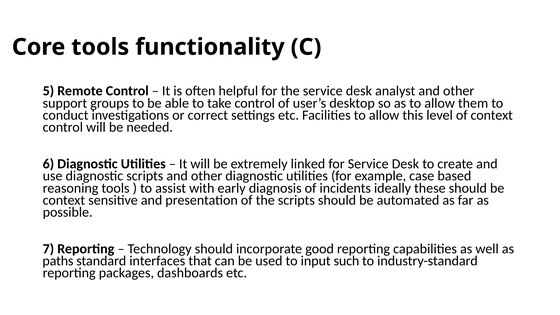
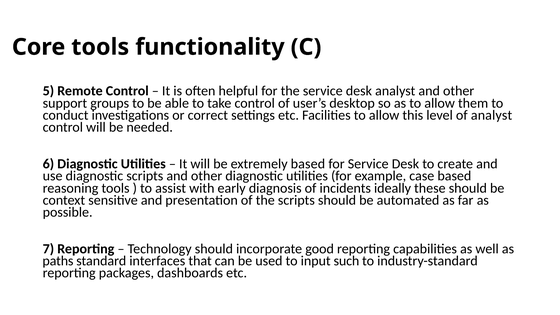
of context: context -> analyst (492, 115)
extremely linked: linked -> based (308, 164)
